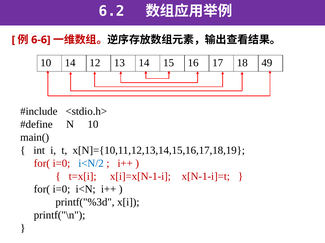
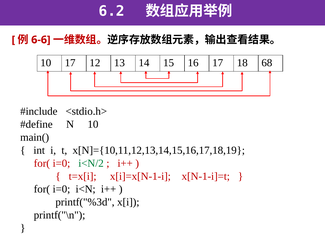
10 14: 14 -> 17 (70, 63)
49: 49 -> 68 (267, 63)
i<N/2 colour: blue -> green (91, 164)
